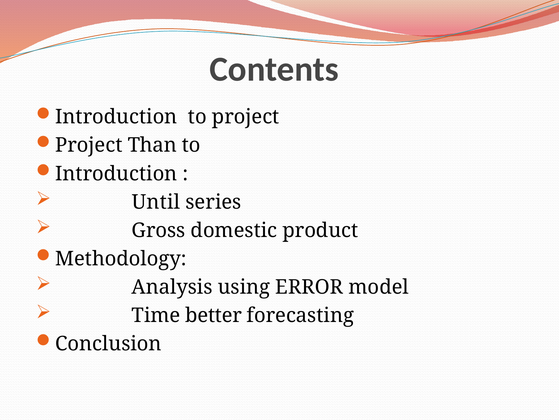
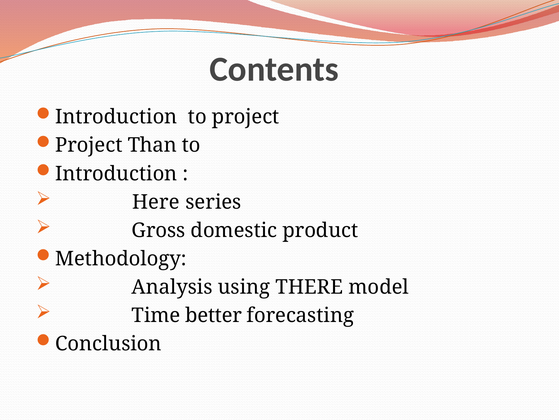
Until: Until -> Here (156, 202)
ERROR: ERROR -> THERE (309, 287)
